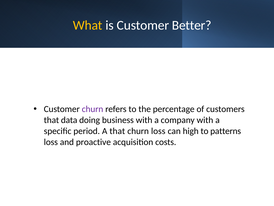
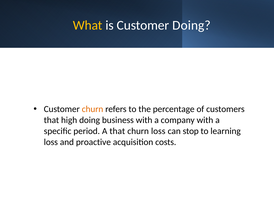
Customer Better: Better -> Doing (192, 25)
churn colour: purple -> orange (93, 109)
data: data -> high (69, 120)
high: high -> stop (191, 131)
patterns: patterns -> learning (226, 131)
